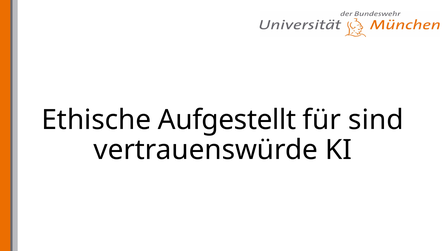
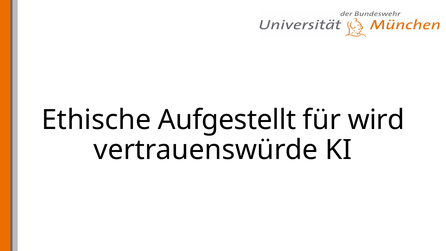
sind: sind -> wird (376, 120)
